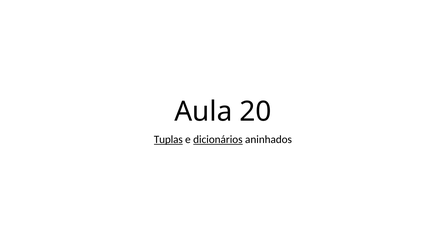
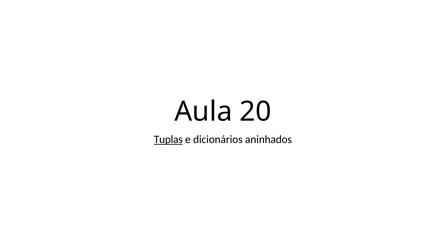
dicionários underline: present -> none (218, 139)
